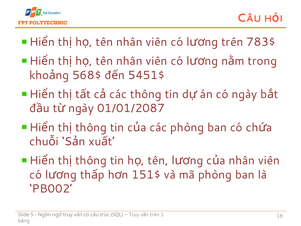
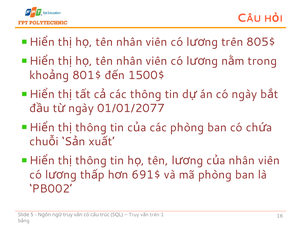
783$: 783$ -> 805$ (261, 42)
568$: 568$ -> 801$ (87, 75)
5451$: 5451$ -> 1500$ (146, 75)
01/01/2087: 01/01/2087 -> 01/01/2077 (131, 108)
151$: 151$ -> 691$ (146, 174)
